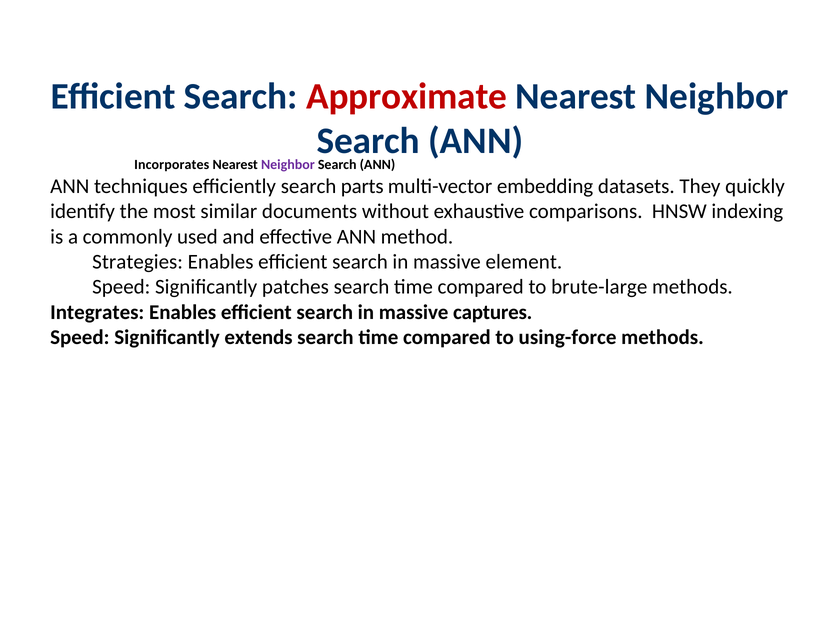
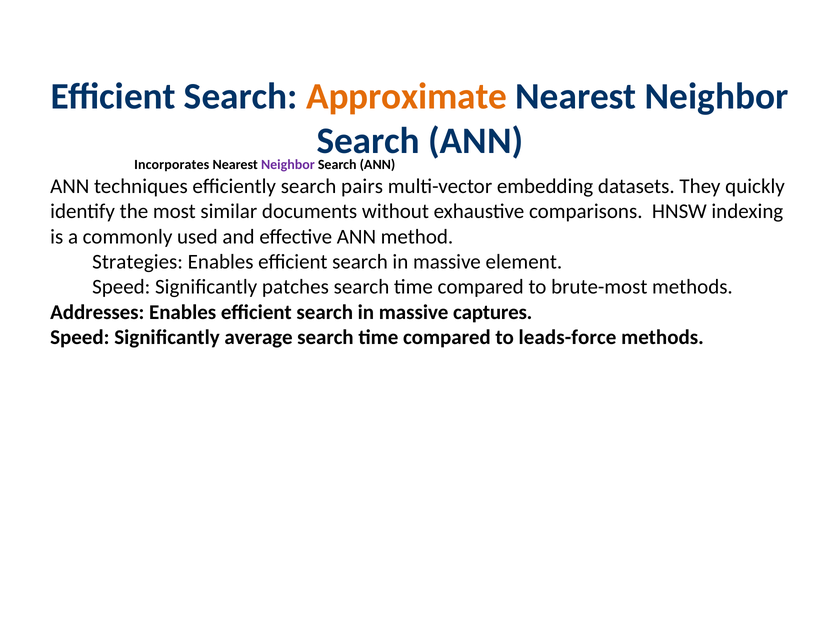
Approximate colour: red -> orange (407, 96)
parts: parts -> pairs (362, 186)
brute-large: brute-large -> brute-most (599, 287)
Integrates: Integrates -> Addresses (97, 312)
extends: extends -> average (259, 337)
using-force: using-force -> leads-force (567, 337)
